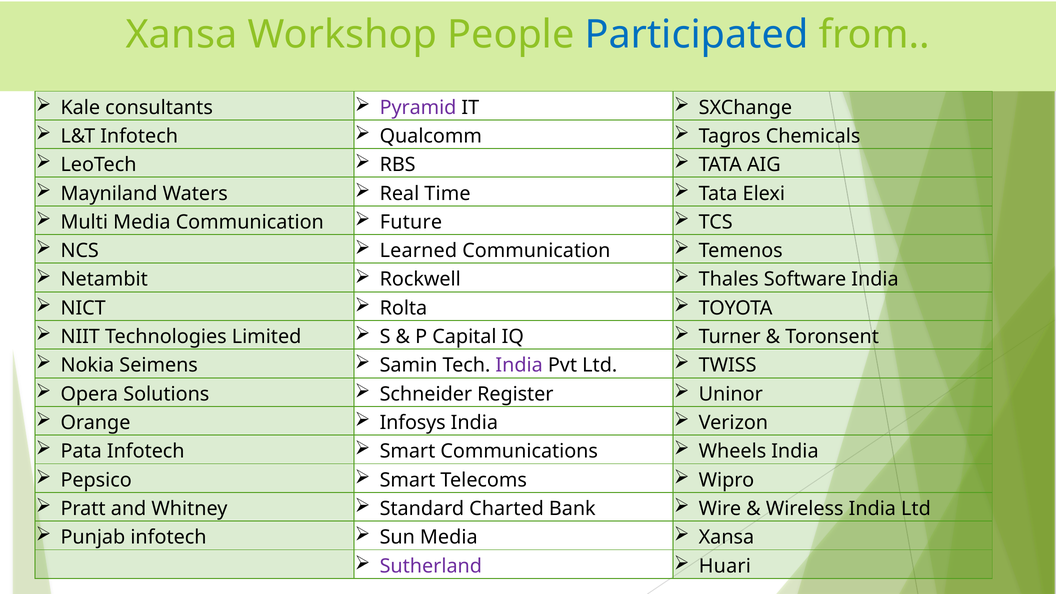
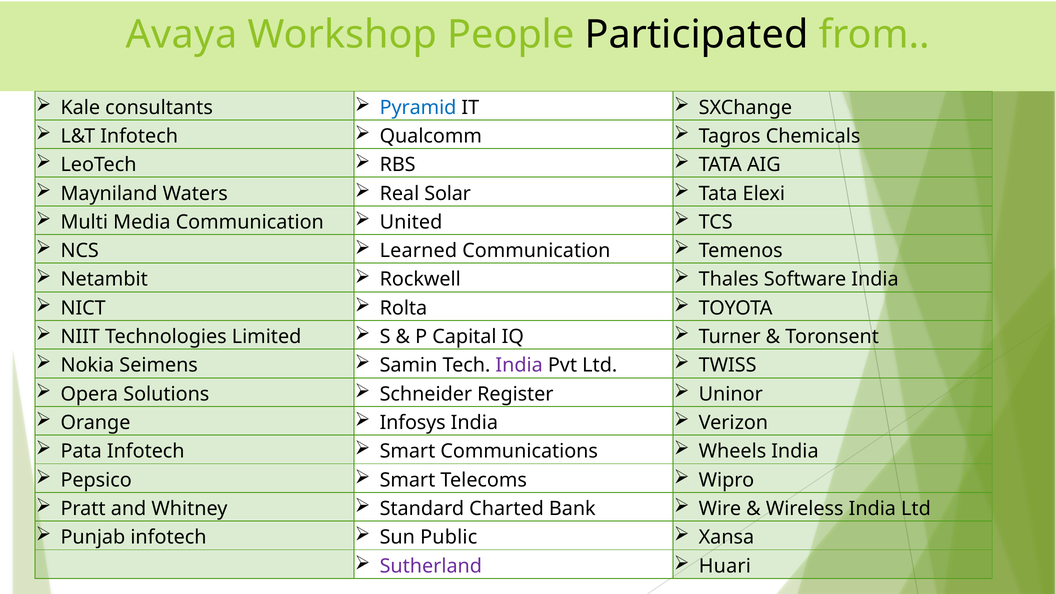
Xansa: Xansa -> Avaya (181, 35)
Participated colour: blue -> black (697, 35)
Pyramid colour: purple -> blue (418, 108)
Time: Time -> Solar (448, 193)
Future: Future -> United (411, 222)
Sun Media: Media -> Public (449, 537)
